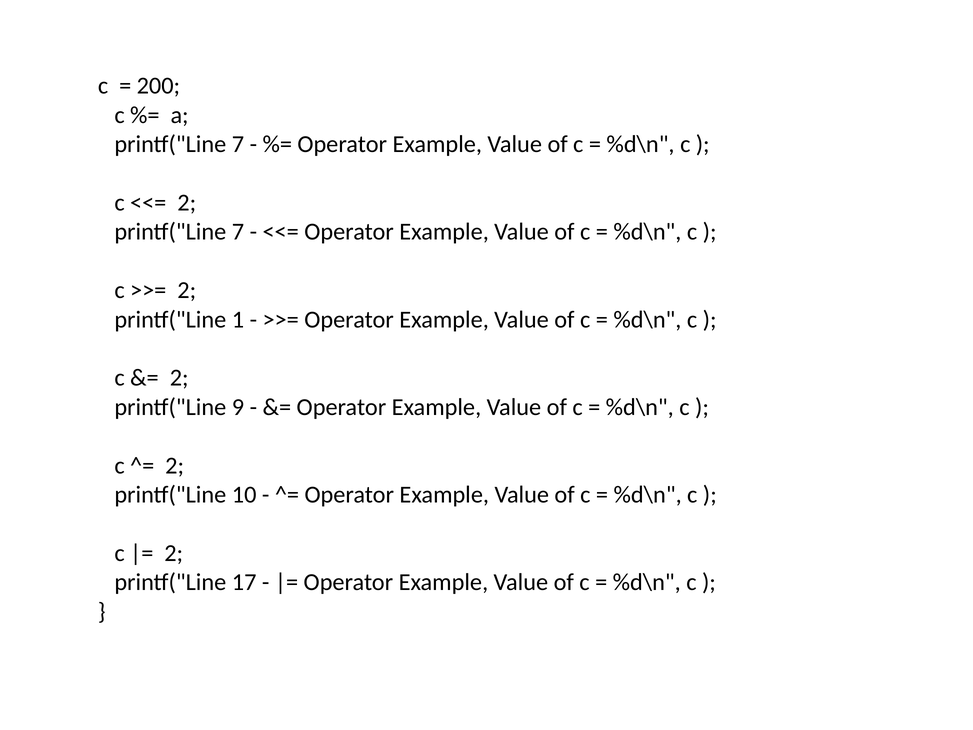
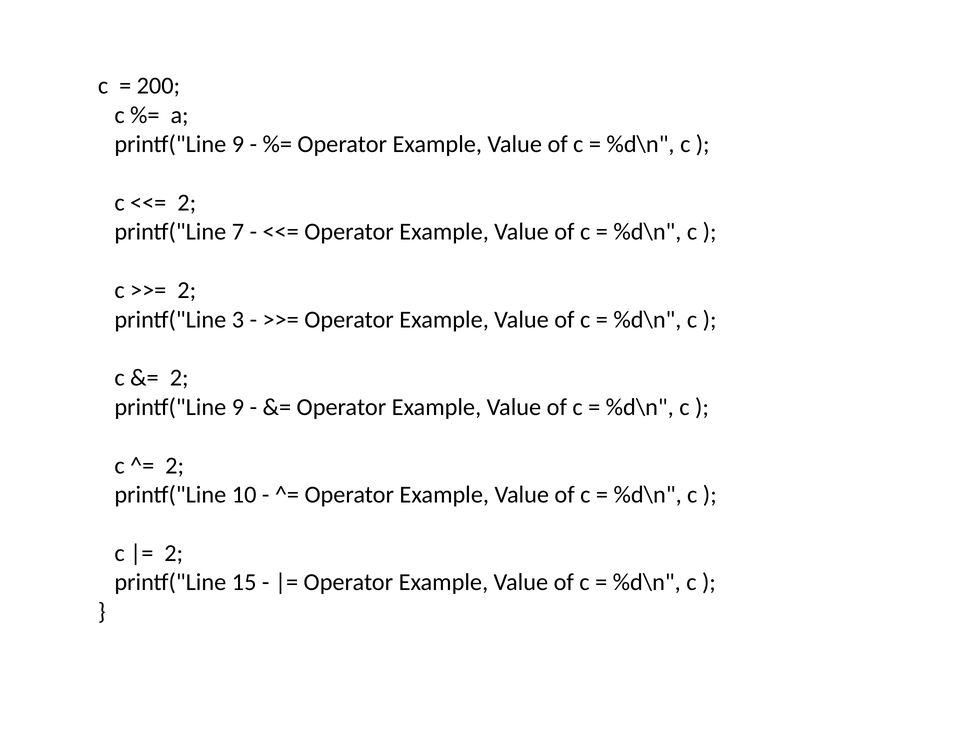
7: 7 -> 9 (238, 144)
1: 1 -> 3 (238, 319)
17: 17 -> 15 (244, 582)
